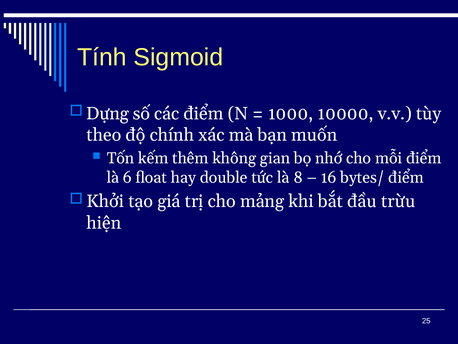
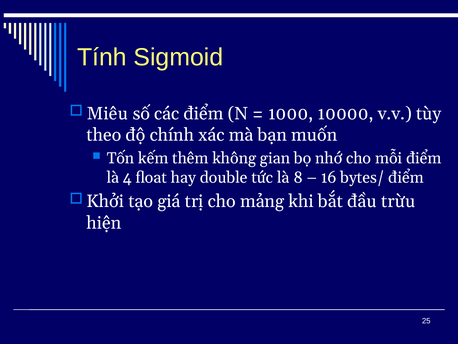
Dựng: Dựng -> Miêu (107, 113)
6: 6 -> 4 (127, 177)
